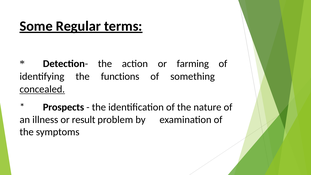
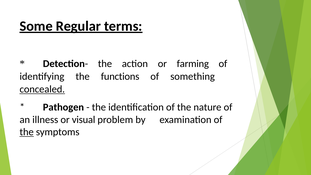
Prospects: Prospects -> Pathogen (63, 107)
result: result -> visual (84, 120)
the underline: none -> present (27, 132)
